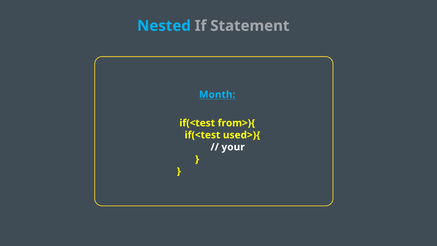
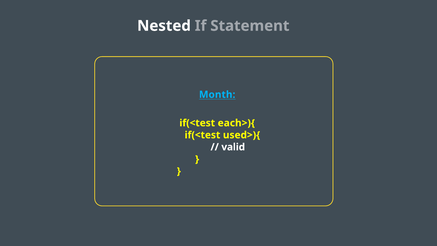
Nested colour: light blue -> white (164, 26)
from>){: from>){ -> each>){ (236, 123)
your: your -> valid (233, 147)
